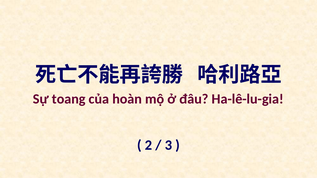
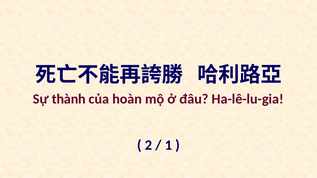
toang: toang -> thành (69, 99)
3: 3 -> 1 (168, 145)
